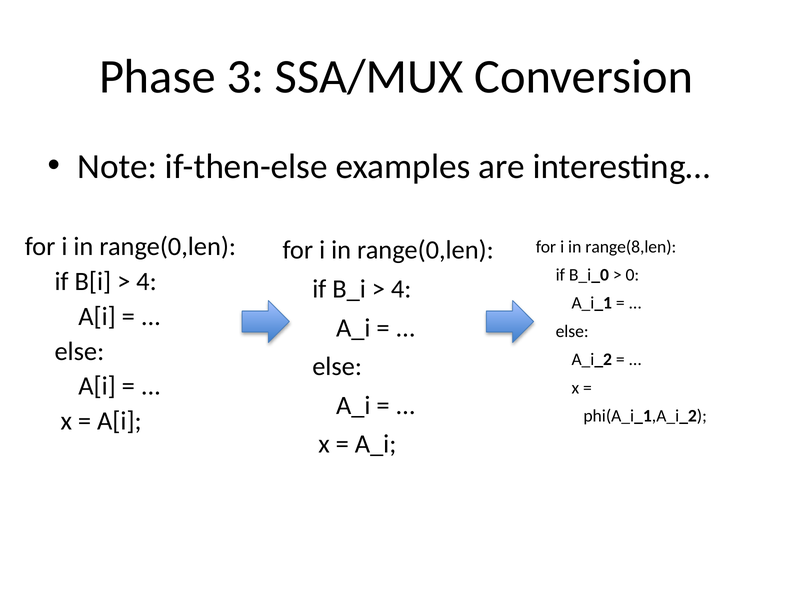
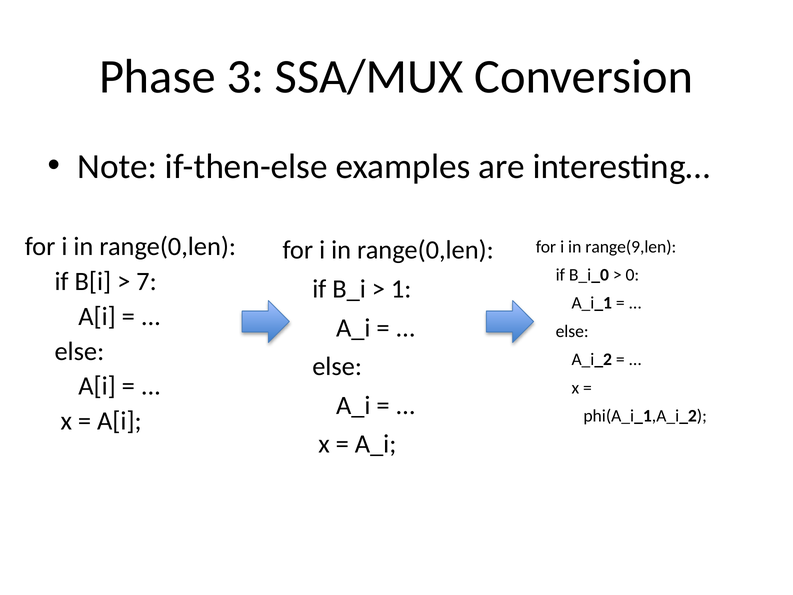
range(8,len: range(8,len -> range(9,len (631, 247)
4: 4 -> 7 (146, 281)
4: 4 -> 1 (401, 289)
